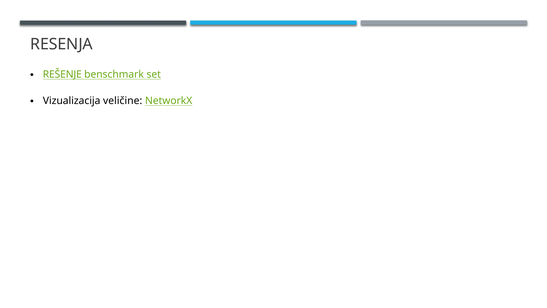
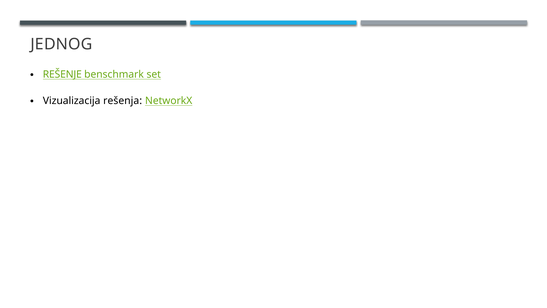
RESENJA: RESENJA -> JEDNOG (61, 44)
veličine: veličine -> rešenja (123, 101)
